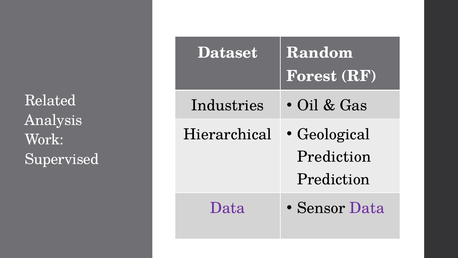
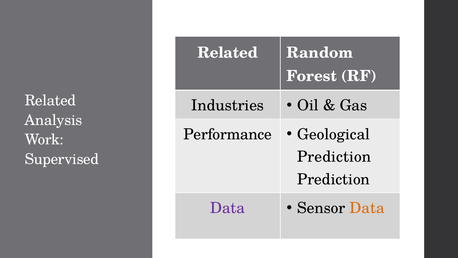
Dataset: Dataset -> Related (228, 53)
Hierarchical: Hierarchical -> Performance (228, 134)
Data colour: purple -> orange (367, 208)
